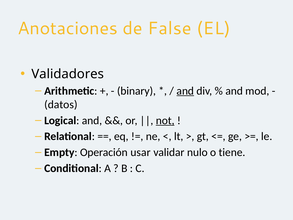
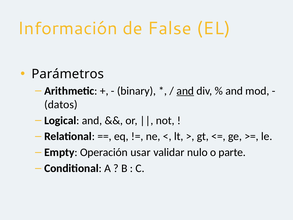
Anotaciones: Anotaciones -> Información (68, 28)
Validadores: Validadores -> Parámetros (68, 74)
not underline: present -> none (165, 120)
tiene: tiene -> parte (232, 152)
